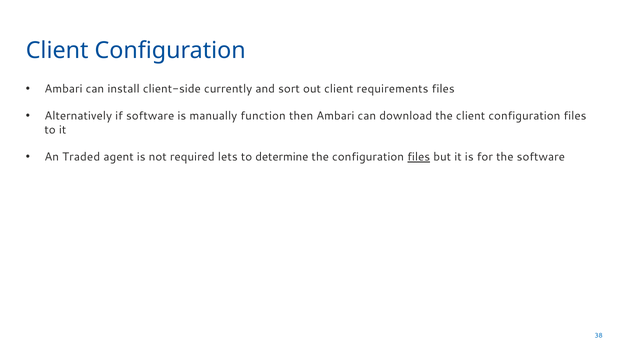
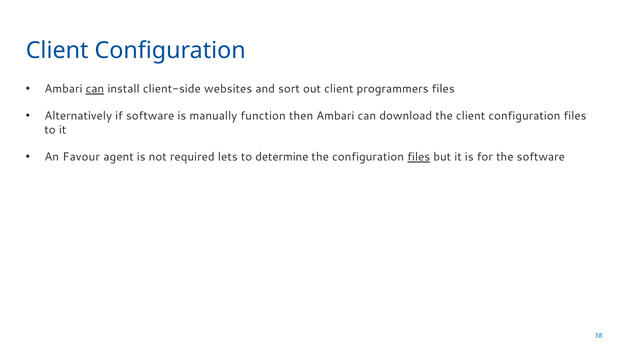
can underline: none -> present (95, 89)
currently: currently -> websites (228, 89)
requirements: requirements -> programmers (393, 89)
Traded: Traded -> Favour (81, 157)
